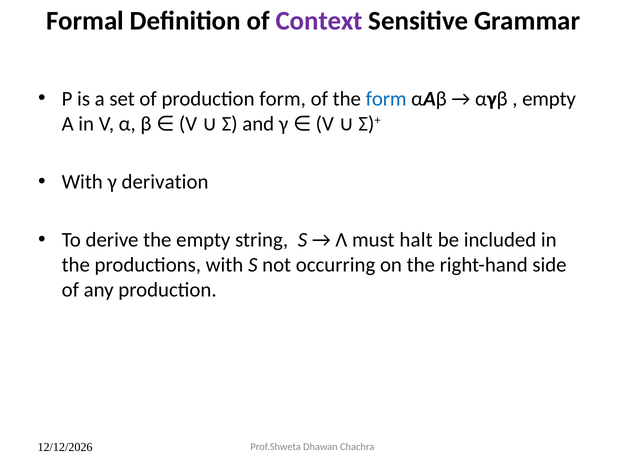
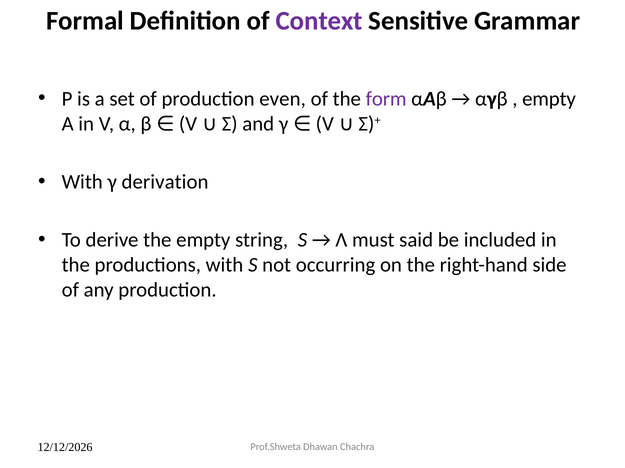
production form: form -> even (283, 99)
form colour: blue -> purple (386, 99)
halt: halt -> said (416, 241)
